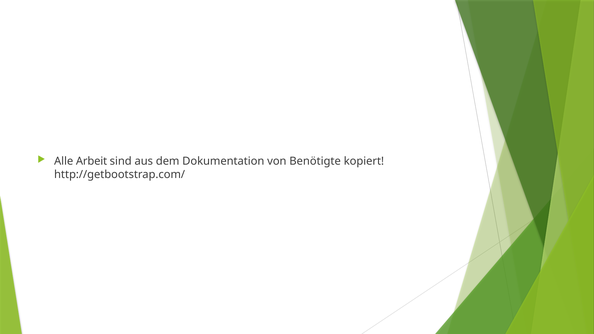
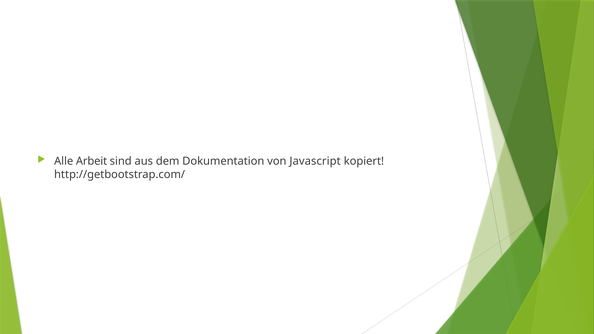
Benötigte: Benötigte -> Javascript (315, 161)
